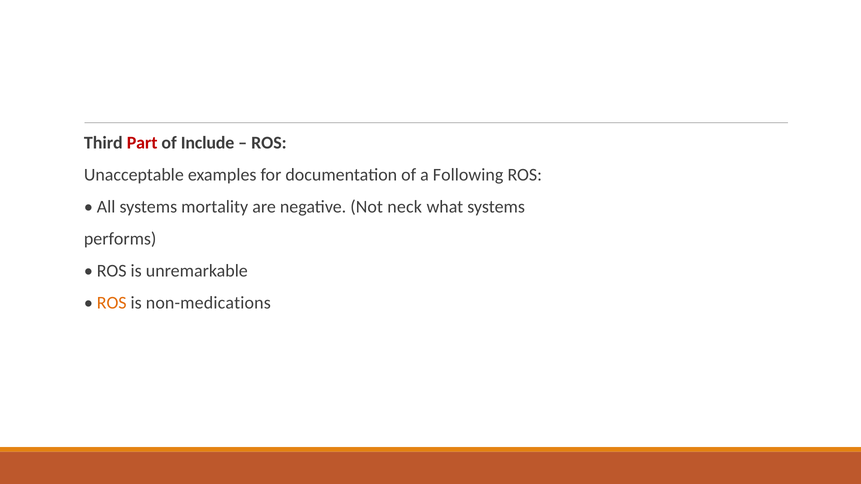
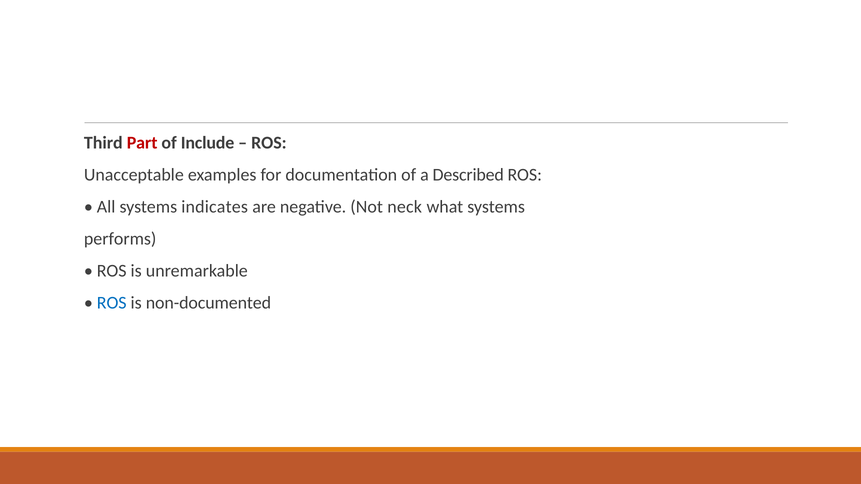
Following: Following -> Described (468, 175)
mortality: mortality -> indicates (215, 207)
ROS colour: orange -> blue (112, 303)
non-medications: non-medications -> non-documented (208, 303)
